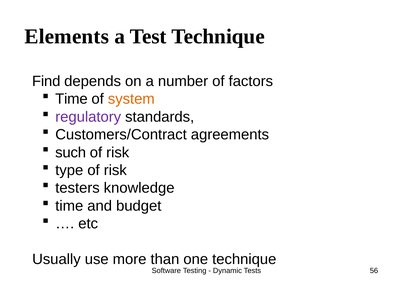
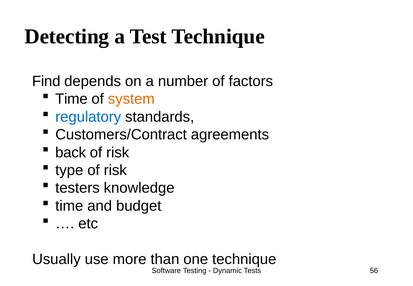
Elements: Elements -> Detecting (67, 36)
regulatory colour: purple -> blue (88, 117)
such: such -> back (71, 152)
